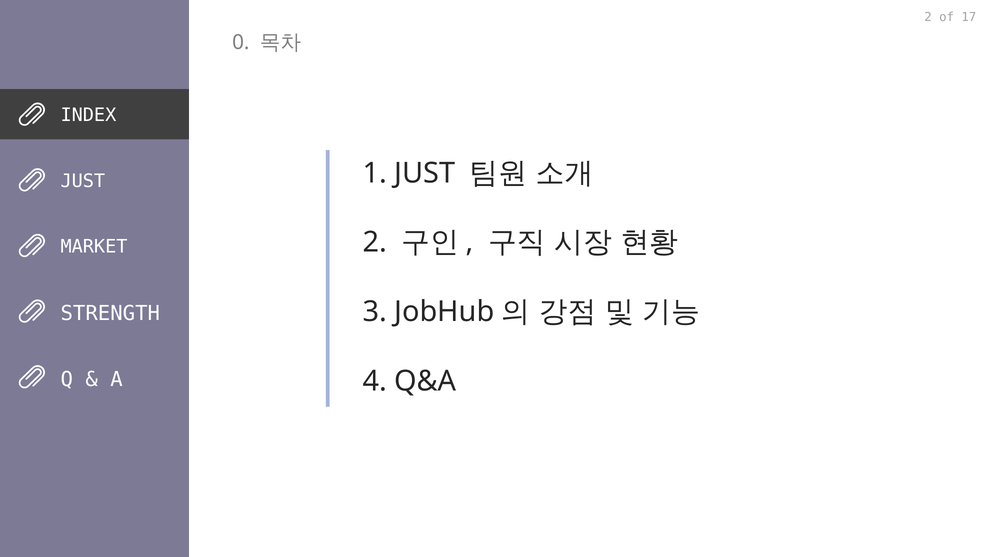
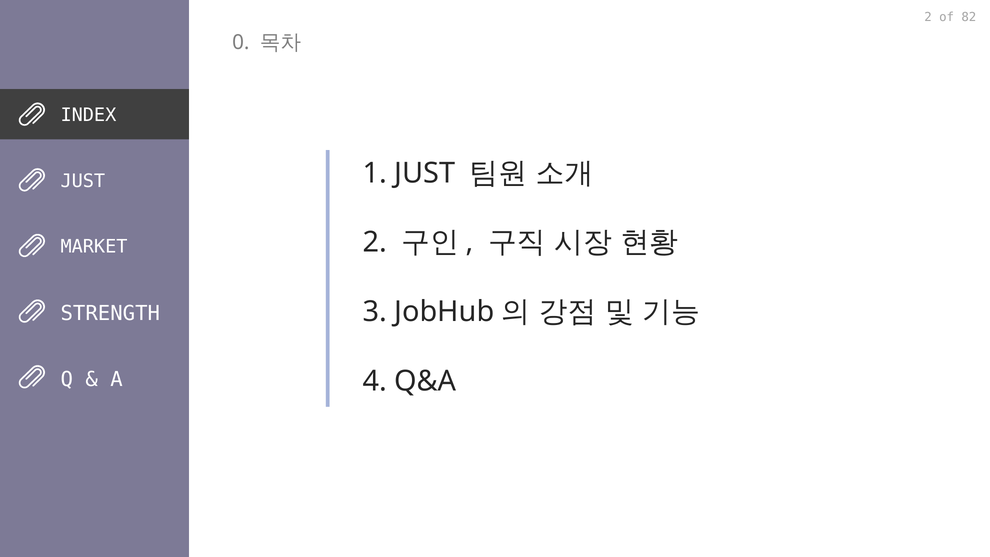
17: 17 -> 82 (969, 17)
